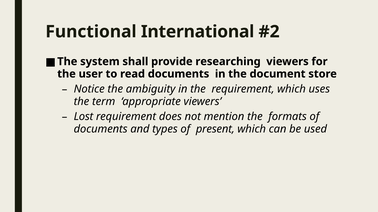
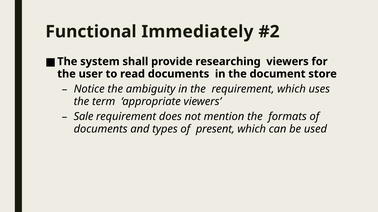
International: International -> Immediately (197, 32)
Lost: Lost -> Sale (83, 117)
